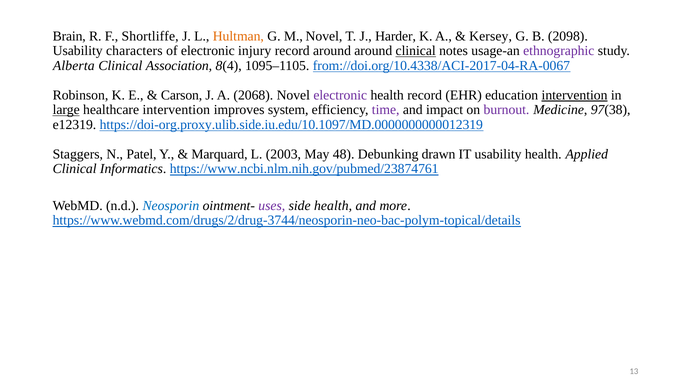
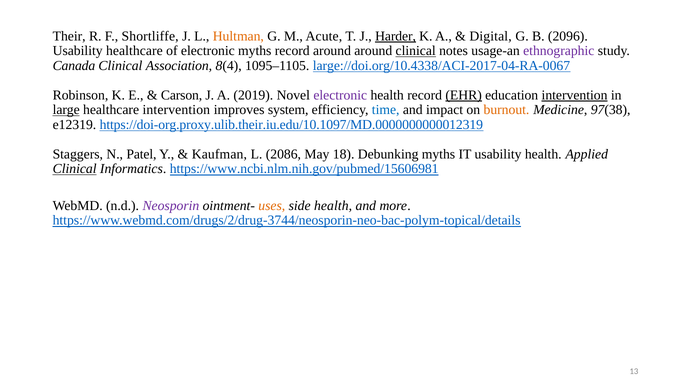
Brain: Brain -> Their (69, 36)
M Novel: Novel -> Acute (324, 36)
Harder underline: none -> present (396, 36)
Kersey: Kersey -> Digital (491, 36)
2098: 2098 -> 2096 (568, 36)
Usability characters: characters -> healthcare (134, 51)
electronic injury: injury -> myths (255, 51)
Alberta: Alberta -> Canada (74, 66)
from://doi.org/10.4338/ACI-2017-04-RA-0067: from://doi.org/10.4338/ACI-2017-04-RA-0067 -> large://doi.org/10.4338/ACI-2017-04-RA-0067 (441, 66)
2068: 2068 -> 2019 (253, 95)
EHR underline: none -> present (464, 95)
time colour: purple -> blue (386, 110)
burnout colour: purple -> orange (506, 110)
https://doi-org.proxy.ulib.side.iu.edu/10.1097/MD.0000000000012319: https://doi-org.proxy.ulib.side.iu.edu/10.1097/MD.0000000000012319 -> https://doi-org.proxy.ulib.their.iu.edu/10.1097/MD.0000000000012319 (291, 125)
Marquard: Marquard -> Kaufman (219, 154)
2003: 2003 -> 2086 (283, 154)
48: 48 -> 18 (344, 154)
Debunking drawn: drawn -> myths (438, 154)
Clinical underline: none -> present (75, 169)
https://www.ncbi.nlm.nih.gov/pubmed/23874761: https://www.ncbi.nlm.nih.gov/pubmed/23874761 -> https://www.ncbi.nlm.nih.gov/pubmed/15606981 (304, 169)
Neosporin colour: blue -> purple (171, 205)
uses colour: purple -> orange (272, 205)
